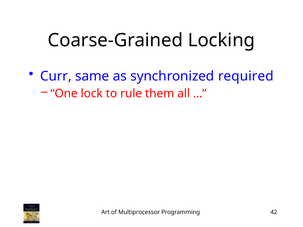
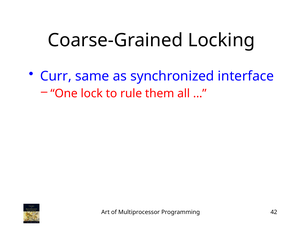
required: required -> interface (246, 76)
